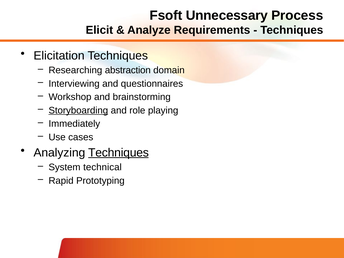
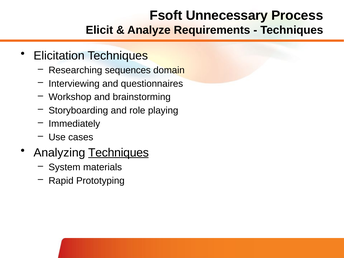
abstraction: abstraction -> sequences (128, 70)
Storyboarding underline: present -> none (78, 110)
technical: technical -> materials (103, 167)
